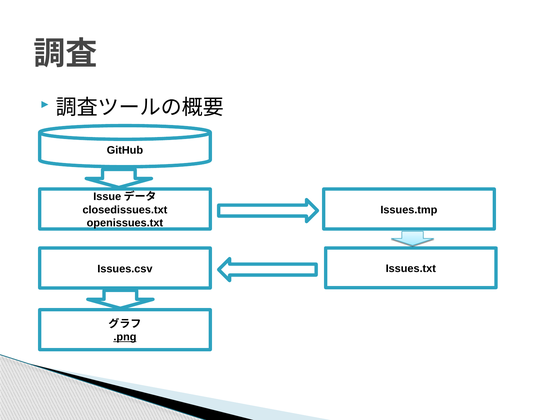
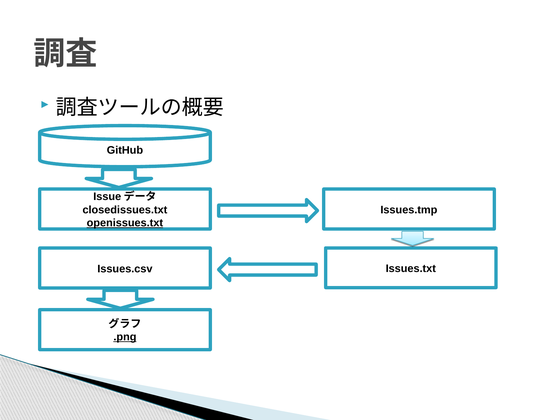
openissues.txt underline: none -> present (125, 223)
